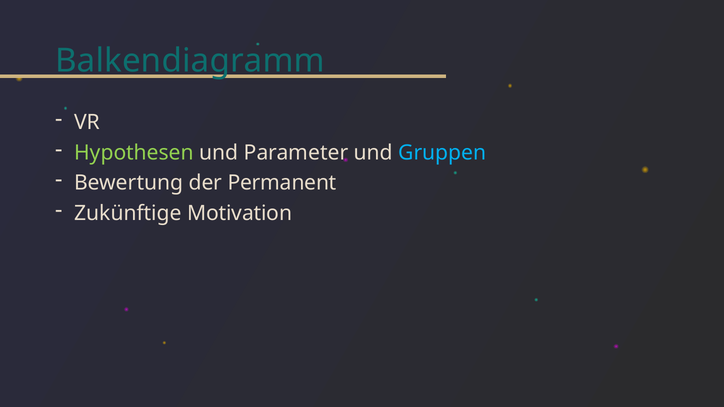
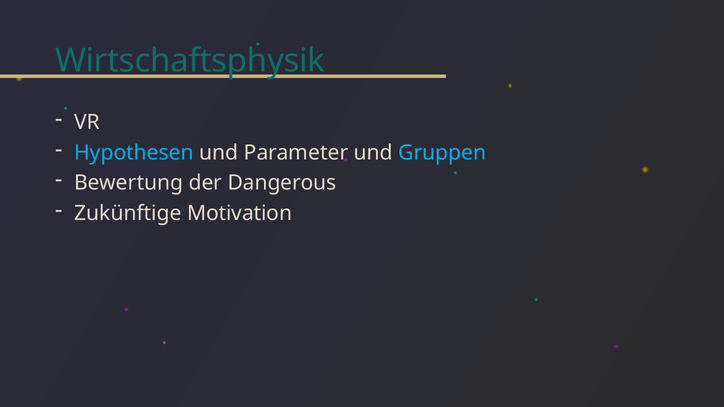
Balkendiagramm: Balkendiagramm -> Wirtschaftsphysik (190, 61)
Hypothesen colour: light green -> light blue (134, 153)
Permanent: Permanent -> Dangerous (282, 183)
